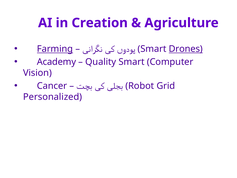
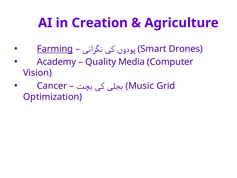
Drones underline: present -> none (186, 49)
Quality Smart: Smart -> Media (132, 62)
Robot: Robot -> Music (140, 86)
Personalized: Personalized -> Optimization (53, 97)
